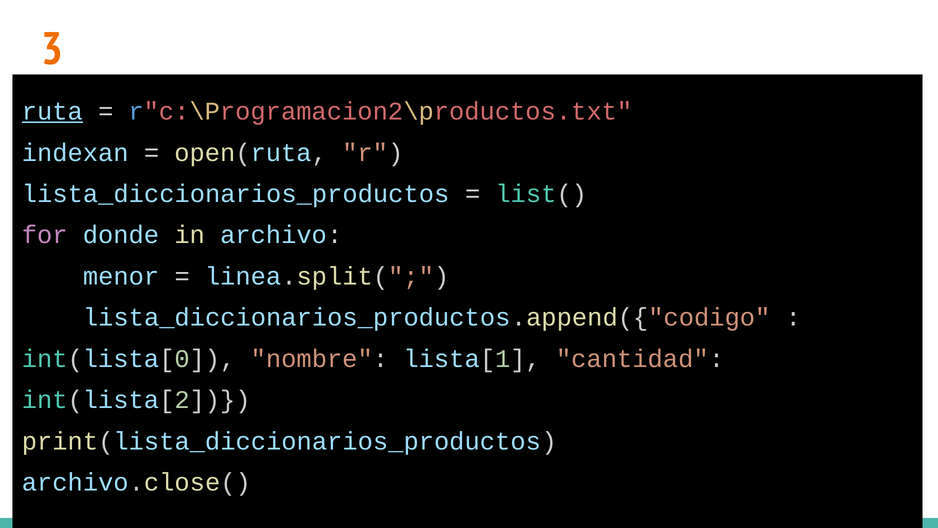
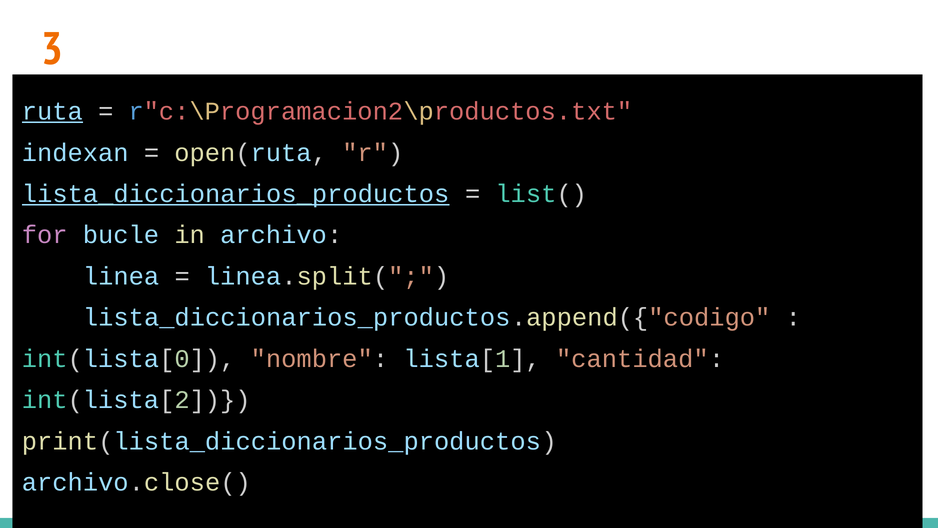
lista_diccionarios_productos underline: none -> present (236, 194)
donde: donde -> bucle (121, 235)
menor: menor -> linea (121, 276)
